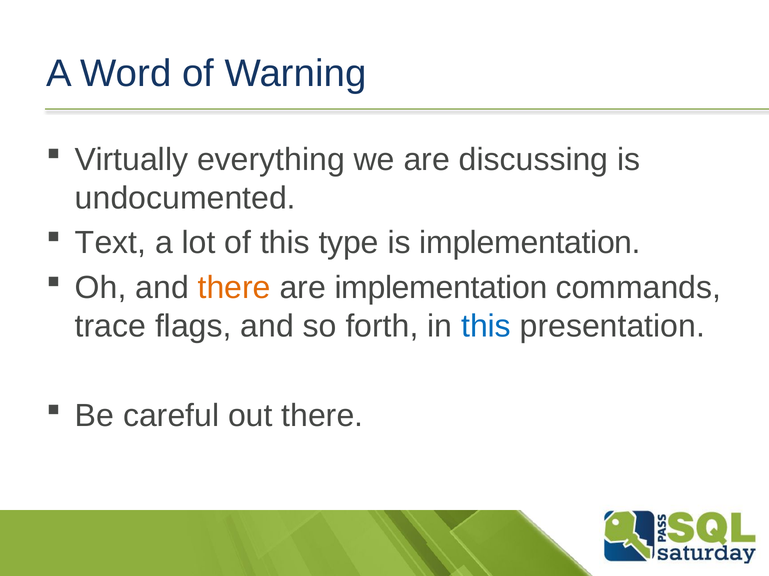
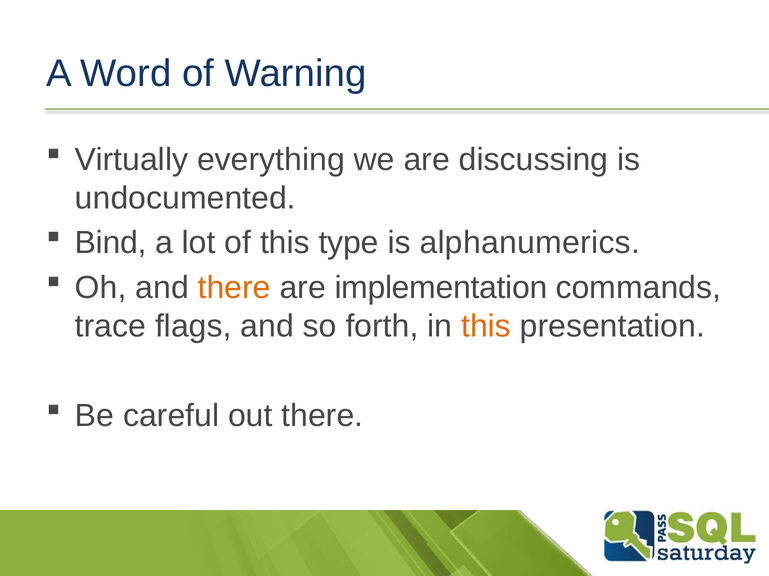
Text: Text -> Bind (111, 243)
is implementation: implementation -> alphanumerics (530, 243)
this colour: blue -> orange (486, 327)
